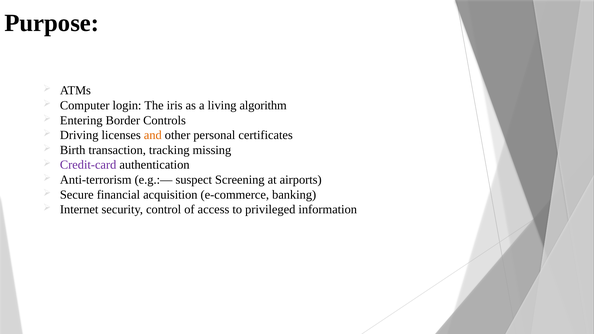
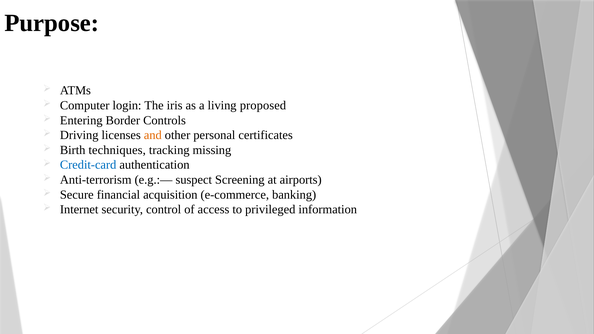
algorithm: algorithm -> proposed (263, 105)
transaction: transaction -> techniques (117, 150)
Credit-card colour: purple -> blue (88, 165)
